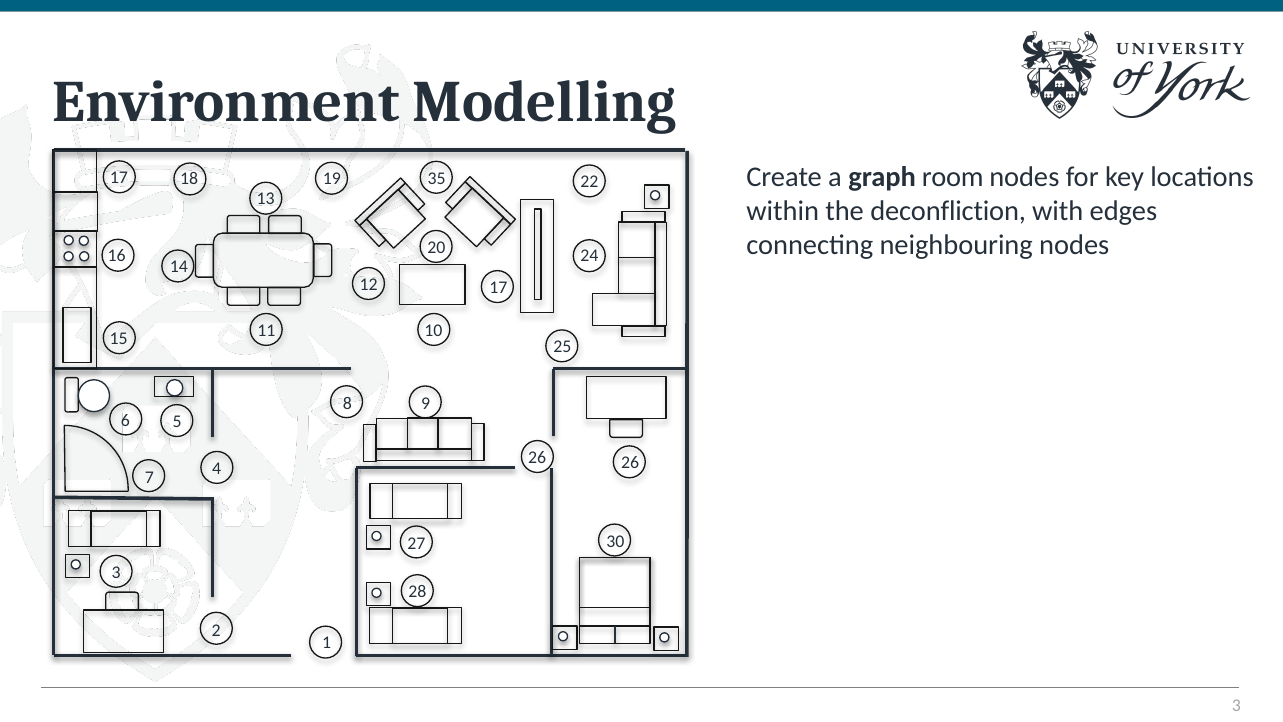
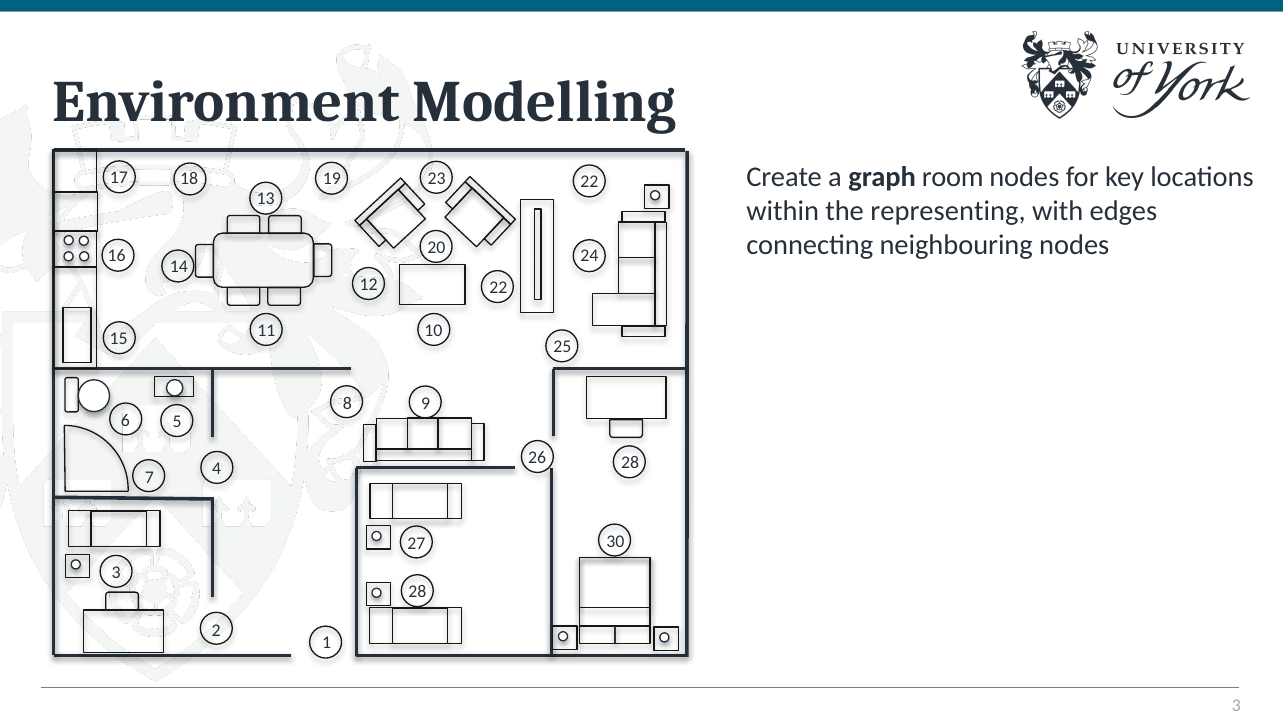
35: 35 -> 23 (437, 179)
deconfliction: deconfliction -> representing (948, 211)
12 17: 17 -> 22 (498, 288)
26 26: 26 -> 28 (630, 463)
